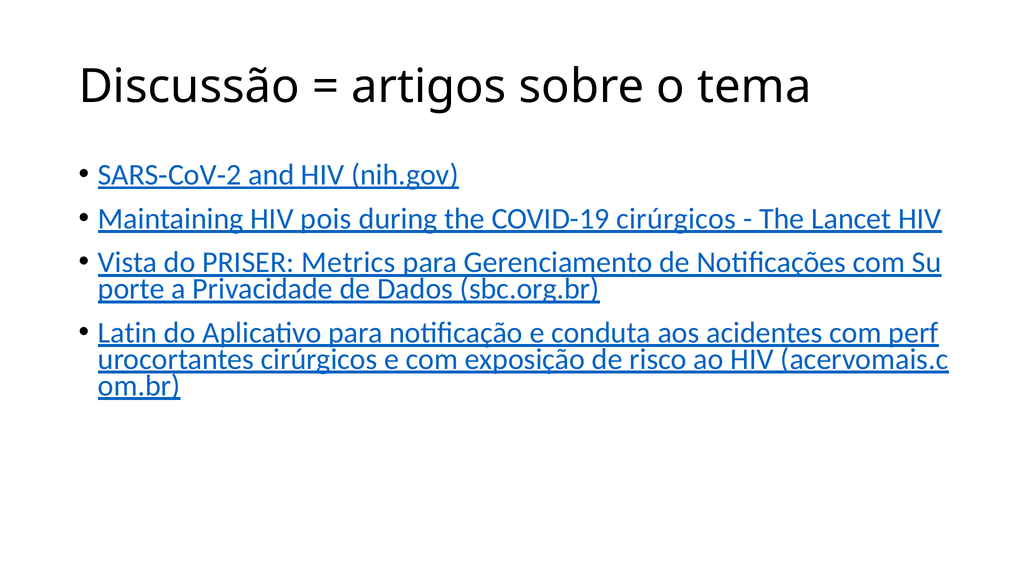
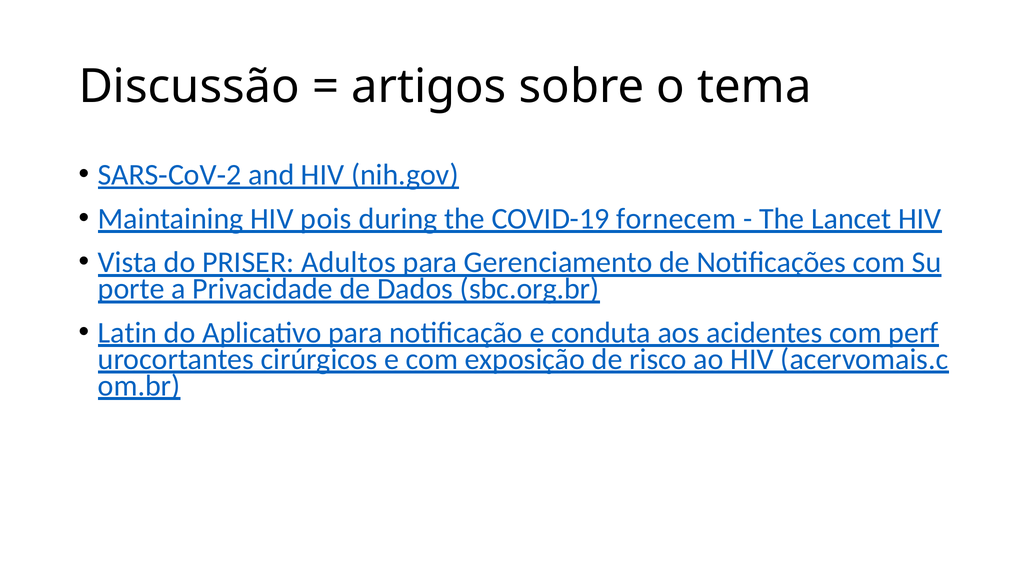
COVID-19 cirúrgicos: cirúrgicos -> fornecem (676, 218)
Metrics: Metrics -> Adultos (348, 262)
